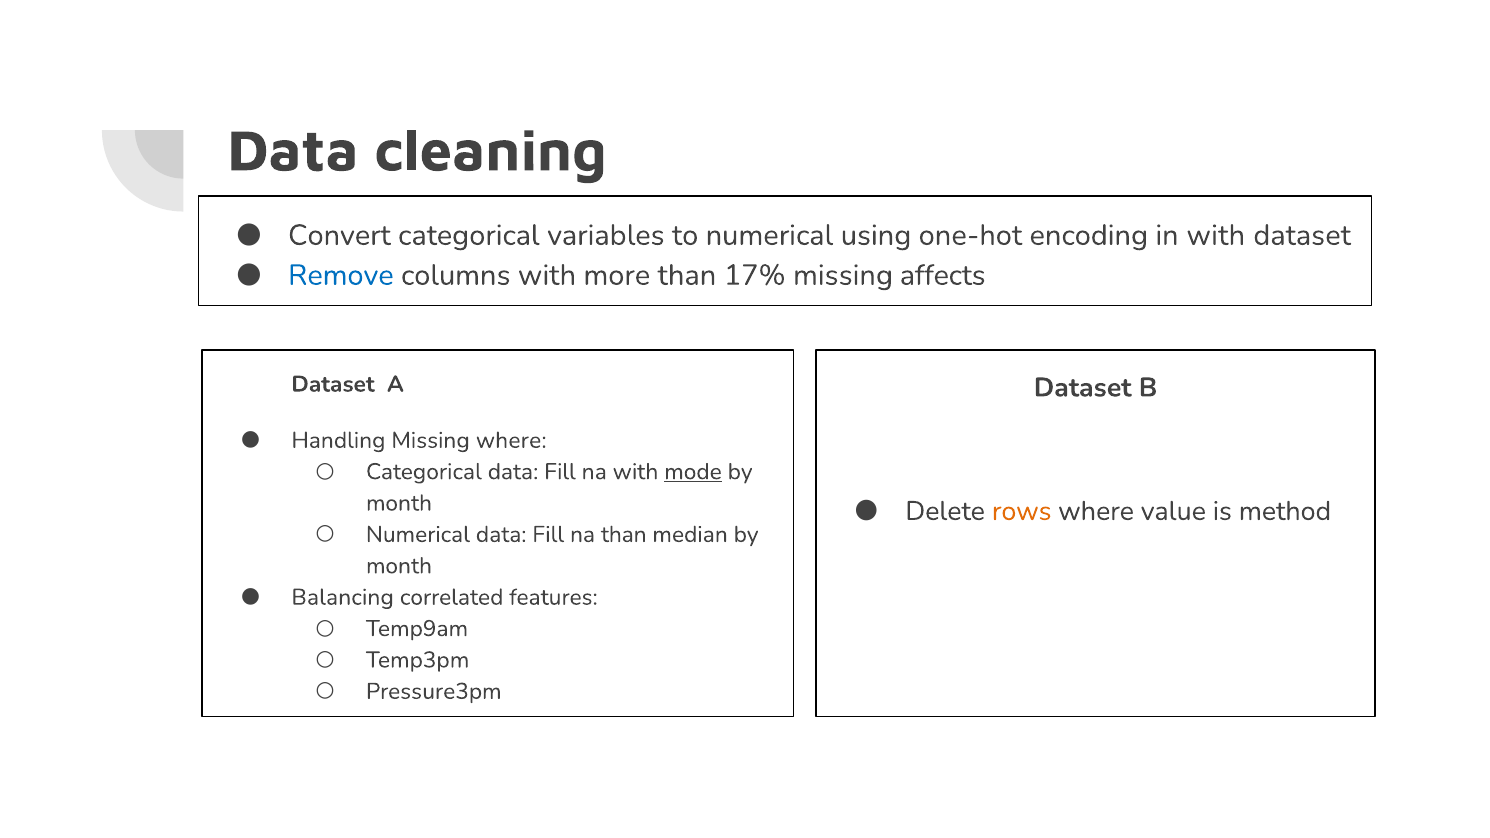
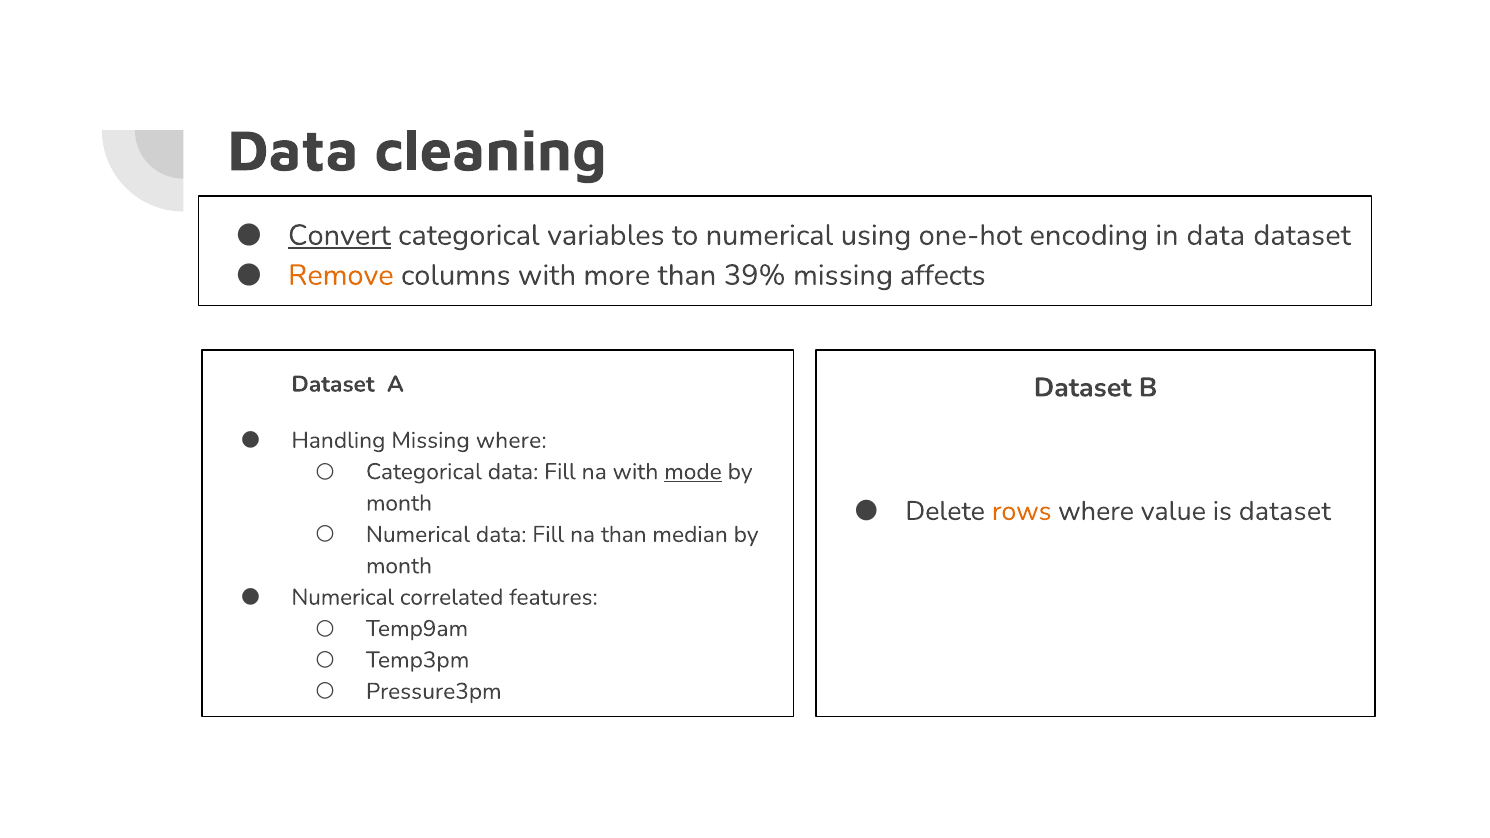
Convert underline: none -> present (339, 235)
in with: with -> data (1216, 235)
Remove colour: blue -> orange (341, 275)
17%: 17% -> 39% (755, 275)
is method: method -> dataset (1285, 511)
Balancing: Balancing -> Numerical (343, 597)
